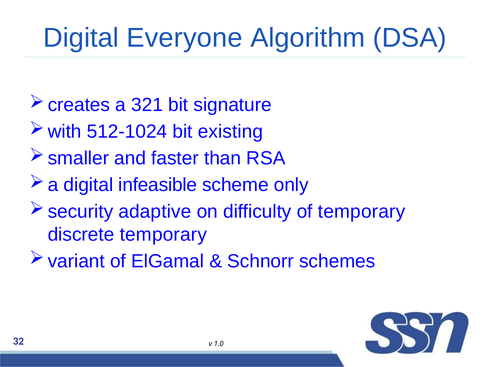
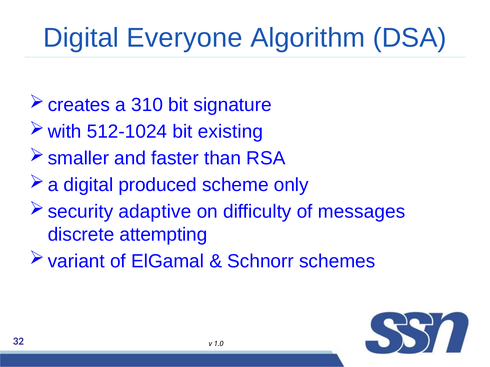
321: 321 -> 310 (147, 105)
infeasible: infeasible -> produced (158, 185)
of temporary: temporary -> messages (362, 212)
discrete temporary: temporary -> attempting (163, 235)
